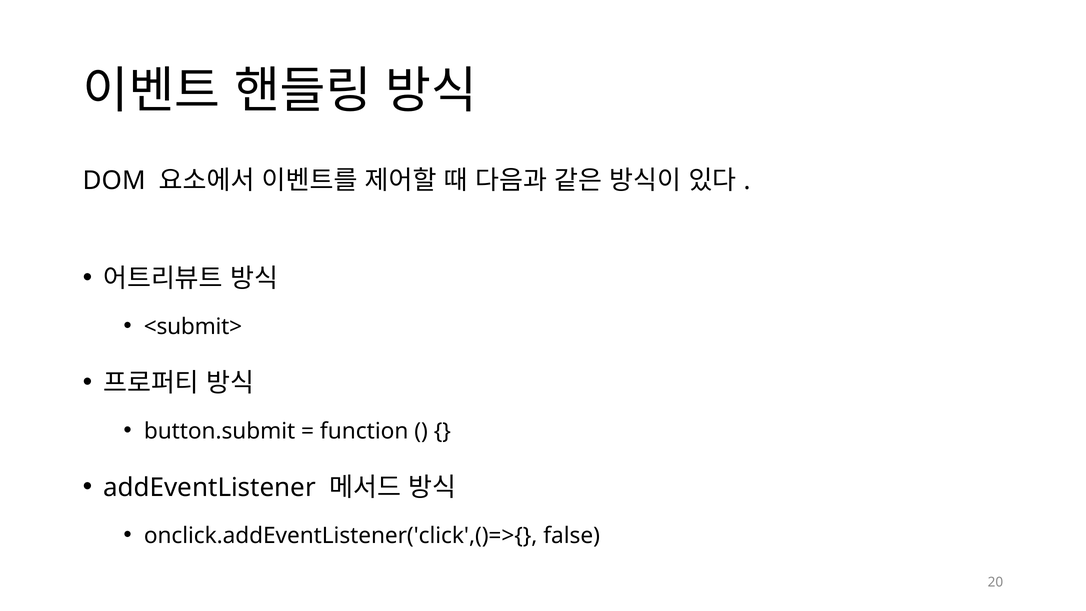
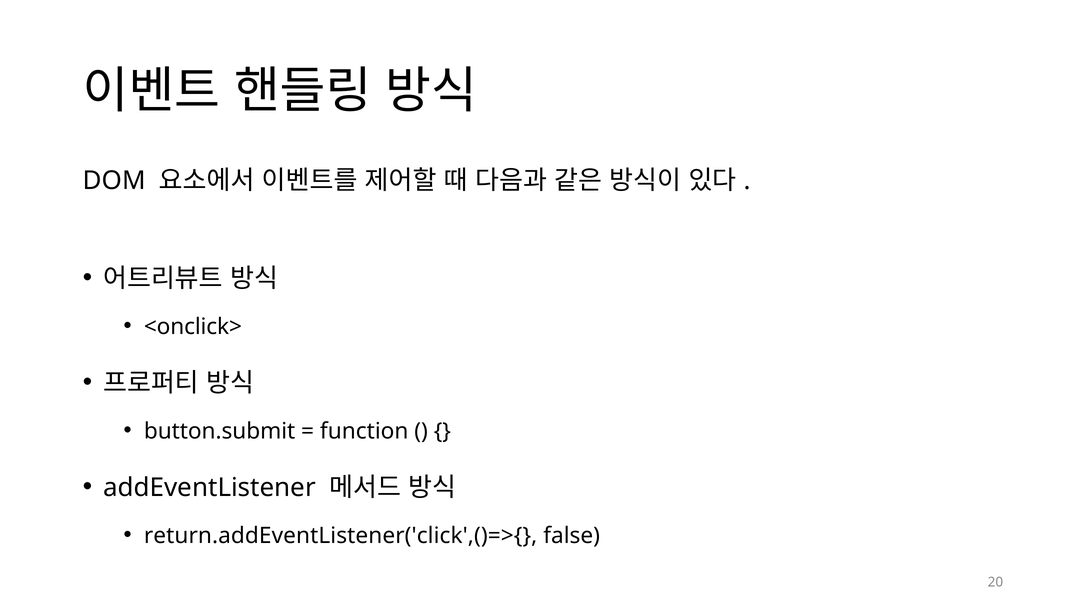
<submit>: <submit> -> <onclick> (193, 327)
onclick.addEventListener('click',()=>{: onclick.addEventListener('click',()=>{ -> return.addEventListener('click',()=>{ (341, 536)
